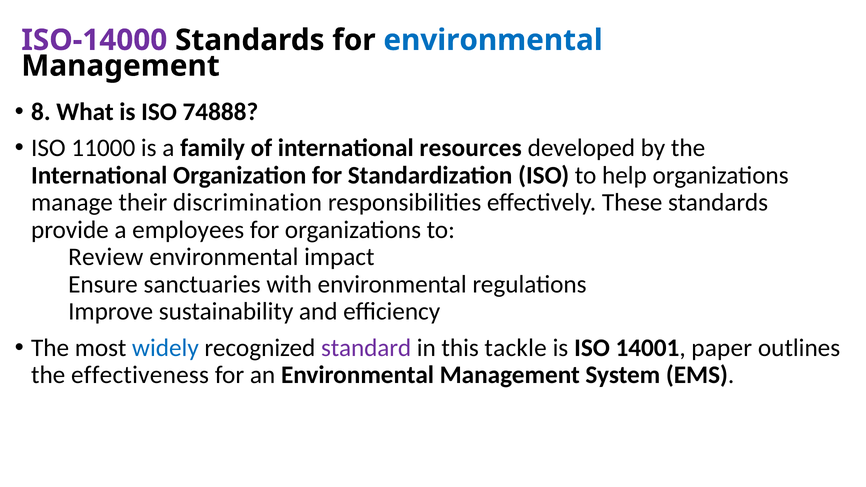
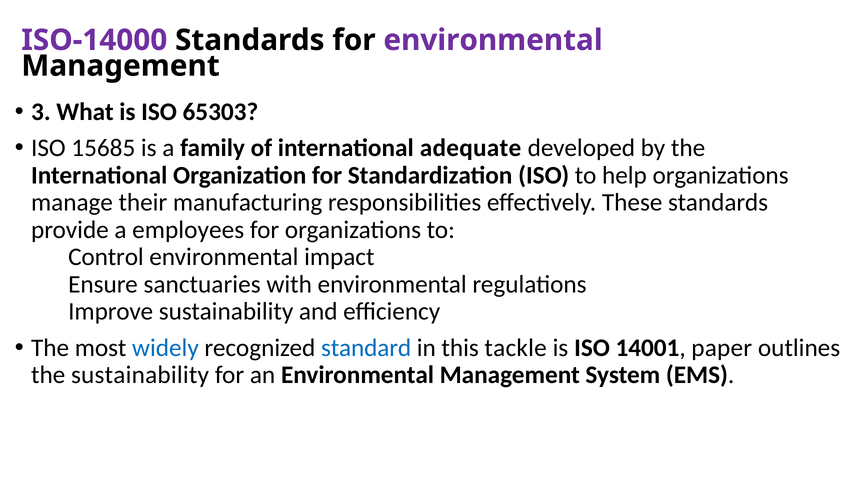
environmental colour: blue -> purple (493, 40)
8: 8 -> 3 (41, 112)
74888: 74888 -> 65303 (220, 112)
11000: 11000 -> 15685 (103, 148)
resources: resources -> adequate (471, 148)
discrimination: discrimination -> manufacturing (248, 203)
Review: Review -> Control (106, 257)
standard colour: purple -> blue (366, 348)
the effectiveness: effectiveness -> sustainability (140, 375)
